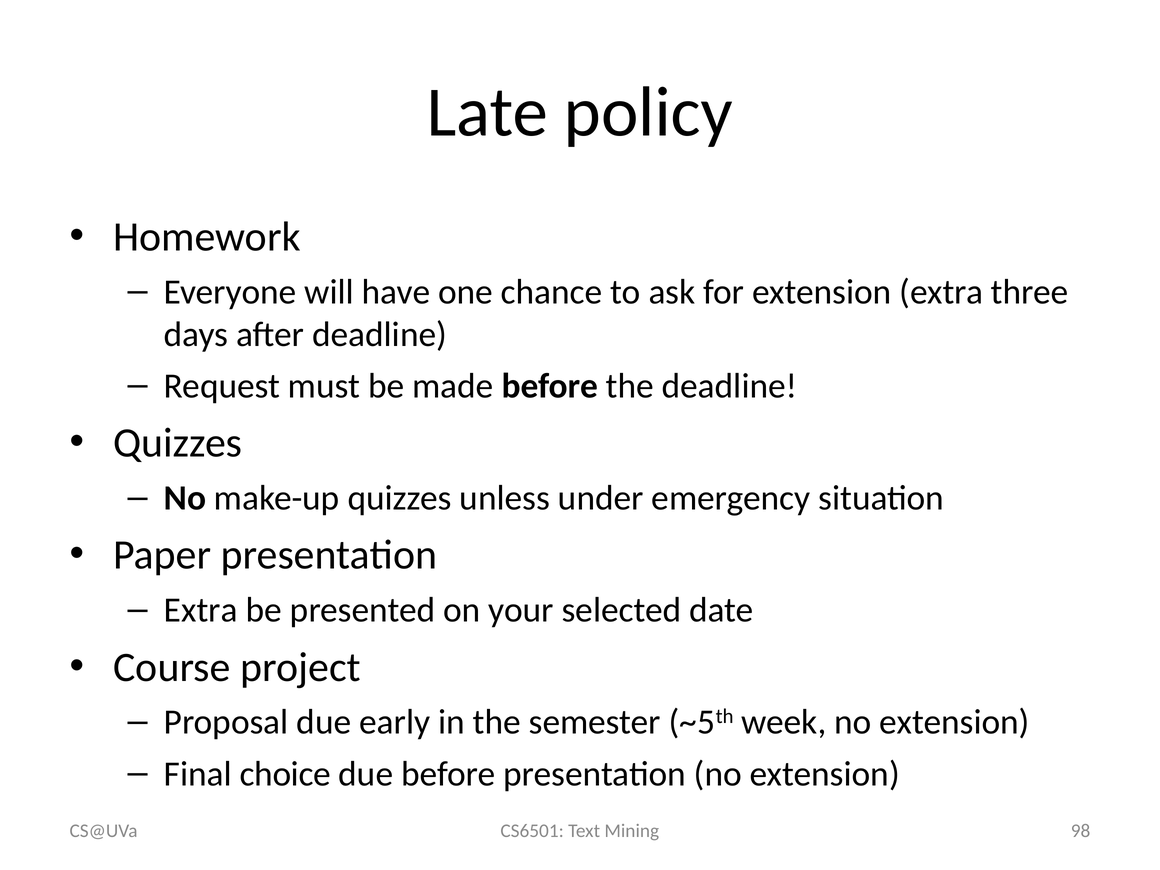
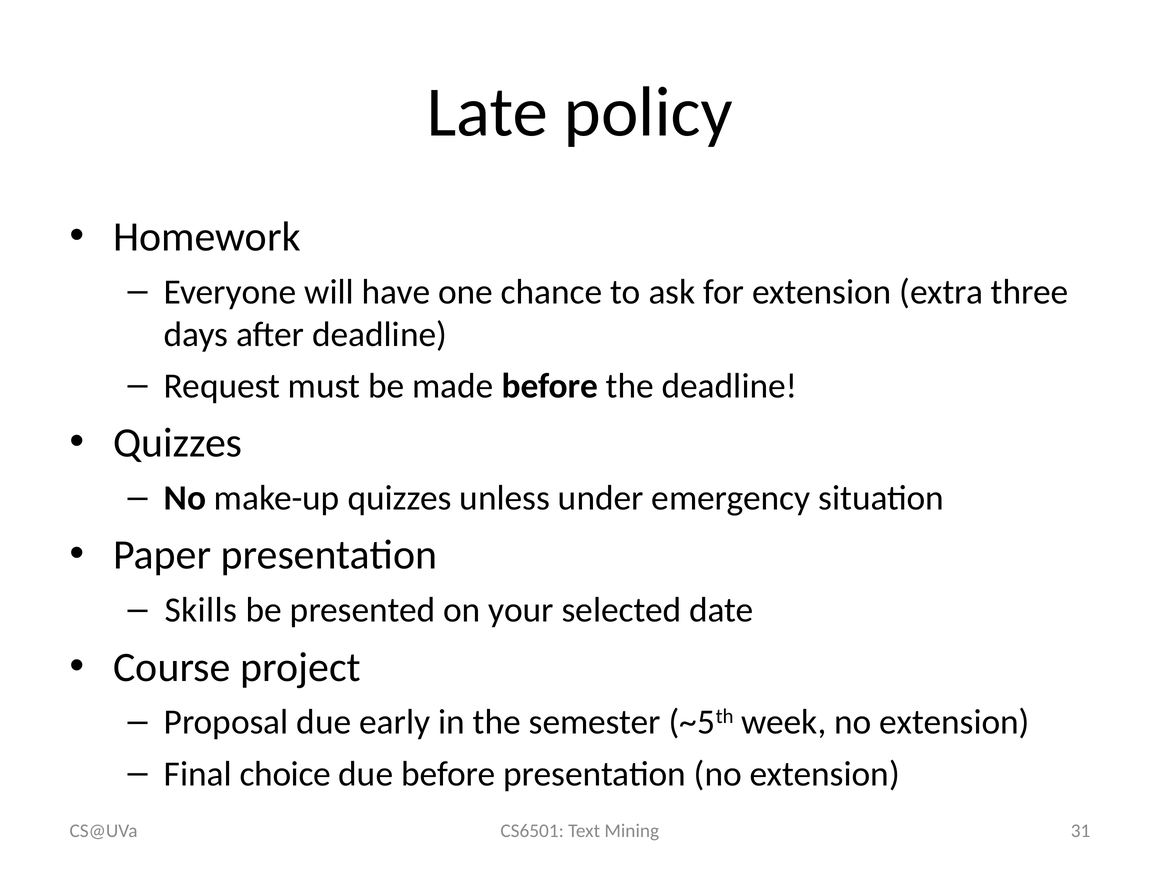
Extra: Extra -> Skills (201, 610)
98: 98 -> 31 (1081, 831)
